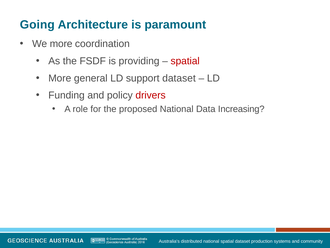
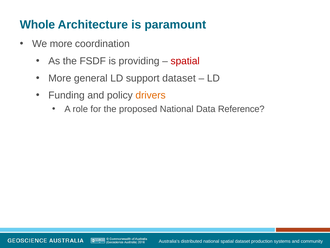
Going: Going -> Whole (37, 25)
drivers colour: red -> orange (151, 95)
Increasing: Increasing -> Reference (241, 109)
